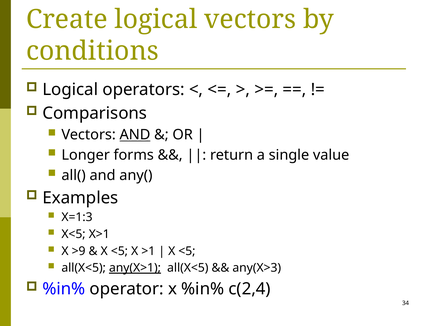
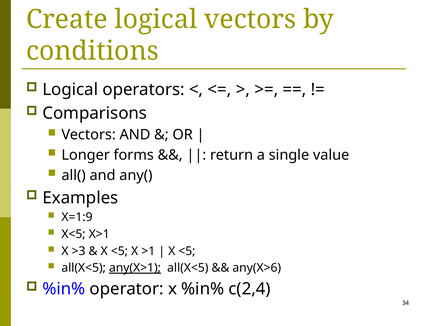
AND underline: present -> none (135, 135)
X=1:3: X=1:3 -> X=1:9 (77, 217)
>9: >9 -> >3 (79, 251)
any(X>3: any(X>3 -> any(X>6 (257, 268)
